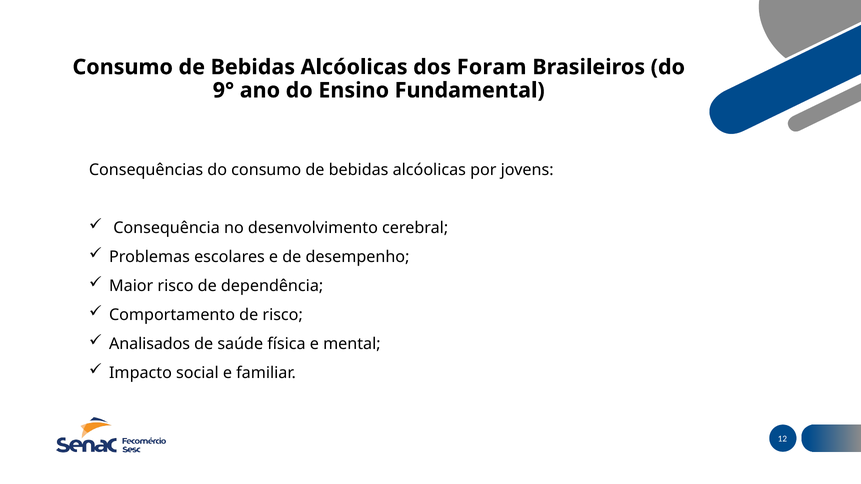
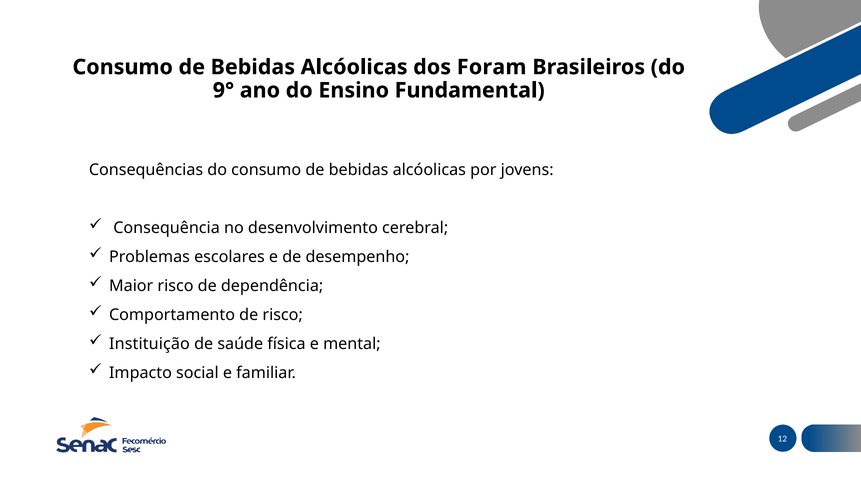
Analisados: Analisados -> Instituição (149, 344)
